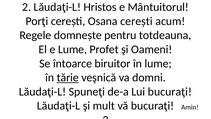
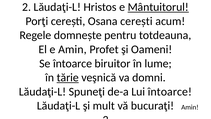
Mântuitorul underline: none -> present (158, 7)
e Lume: Lume -> Amin (72, 49)
Lui bucuraţi: bucuraţi -> întoarce (170, 91)
